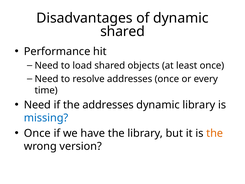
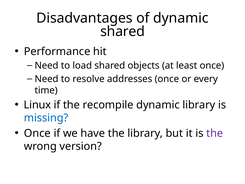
Need: Need -> Linux (37, 105)
the addresses: addresses -> recompile (108, 105)
the colour: orange -> purple (215, 133)
